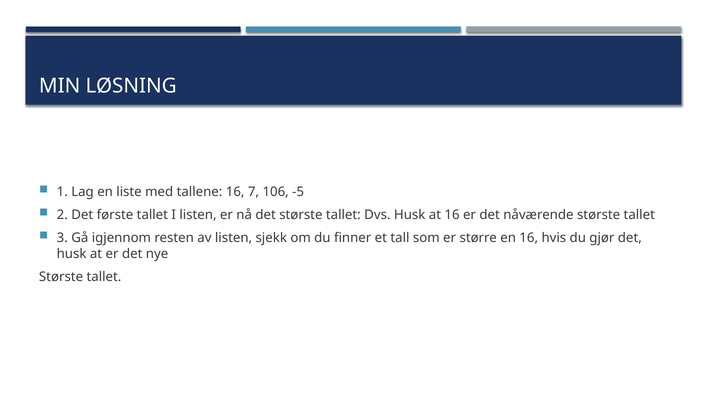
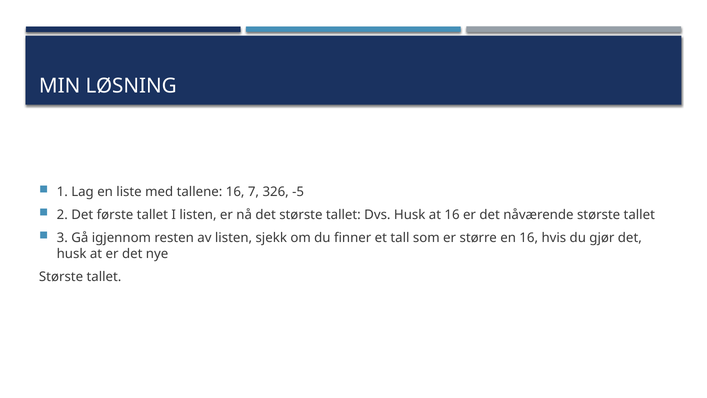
106: 106 -> 326 (276, 192)
